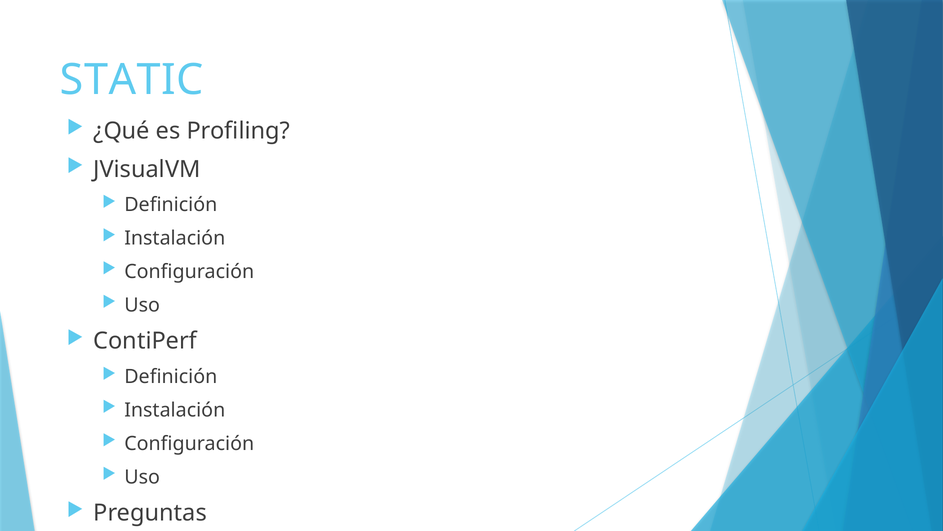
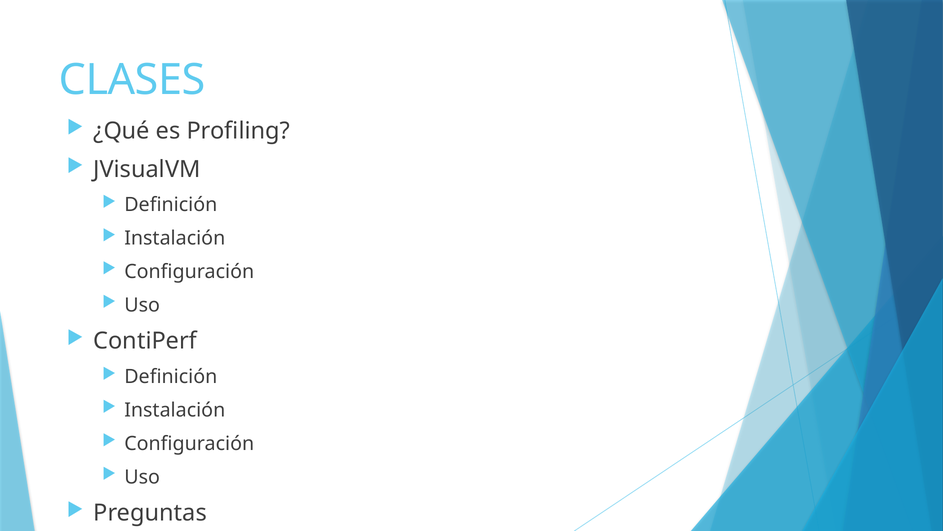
STATIC: STATIC -> CLASES (132, 80)
